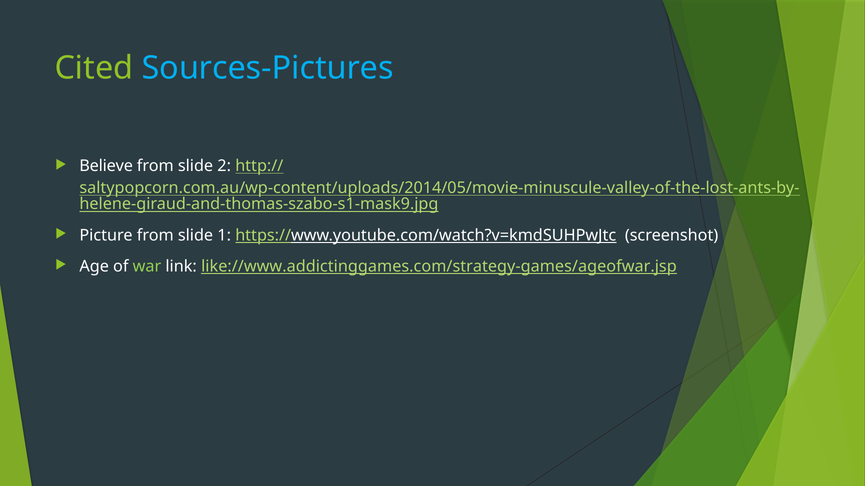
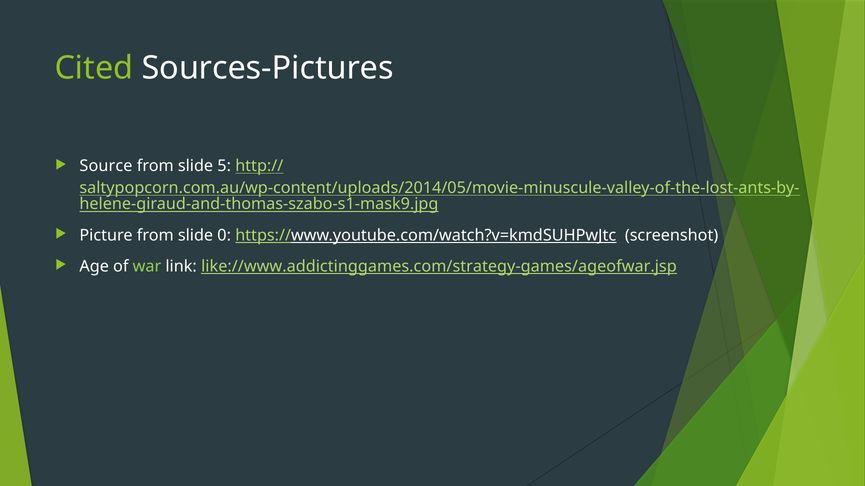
Sources-Pictures colour: light blue -> white (268, 68)
Believe: Believe -> Source (106, 166)
2: 2 -> 5 (224, 166)
1: 1 -> 0 (224, 235)
